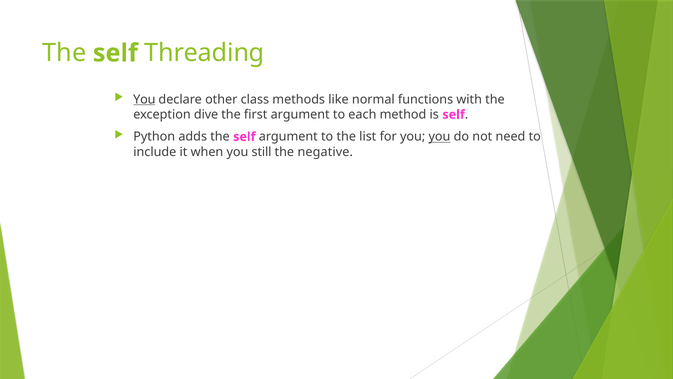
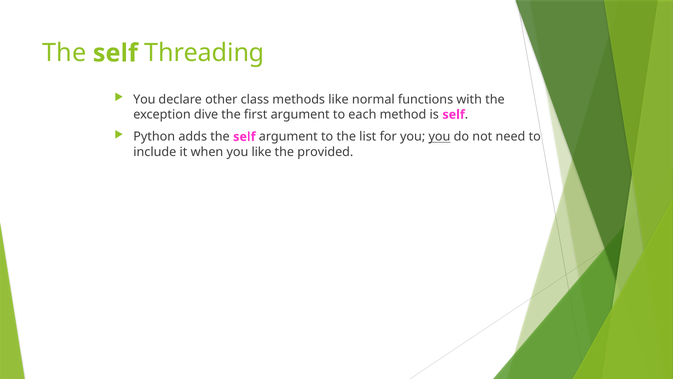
You underline: present -> none (144, 99)
you still: still -> like (262, 152)
negative: negative -> provided (325, 152)
